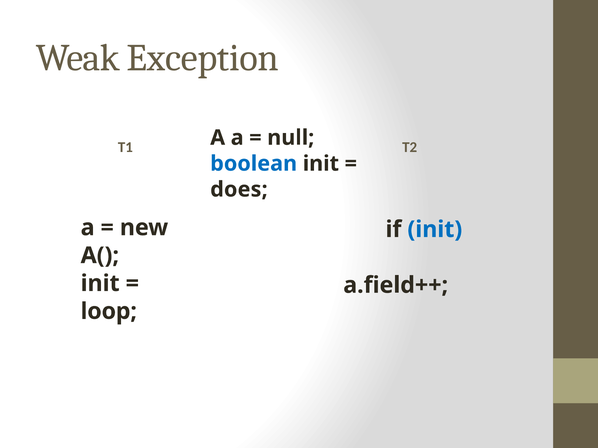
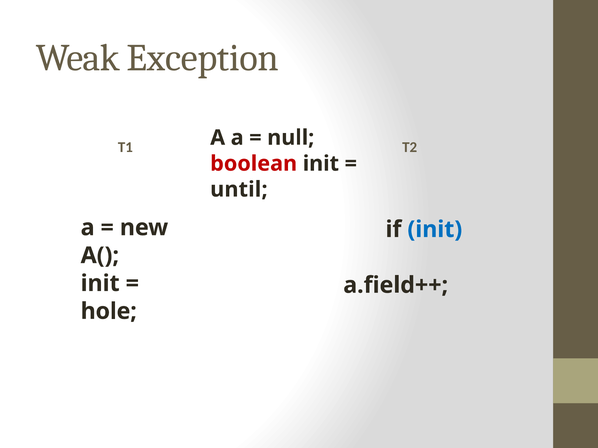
boolean colour: blue -> red (254, 164)
does: does -> until (239, 190)
loop: loop -> hole (109, 312)
